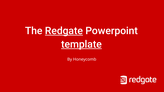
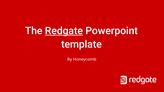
template underline: present -> none (81, 44)
